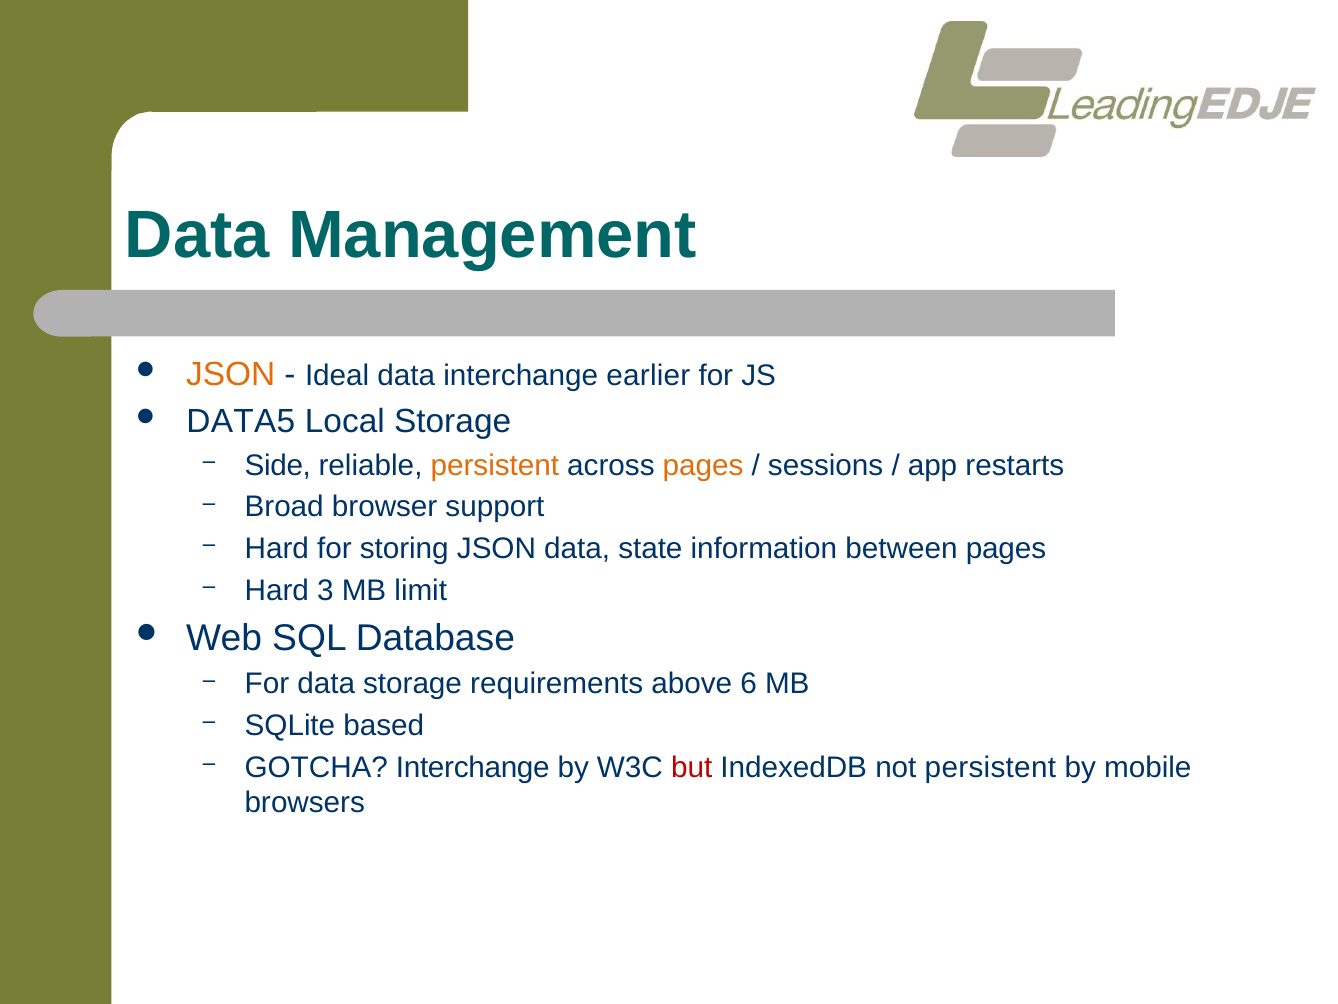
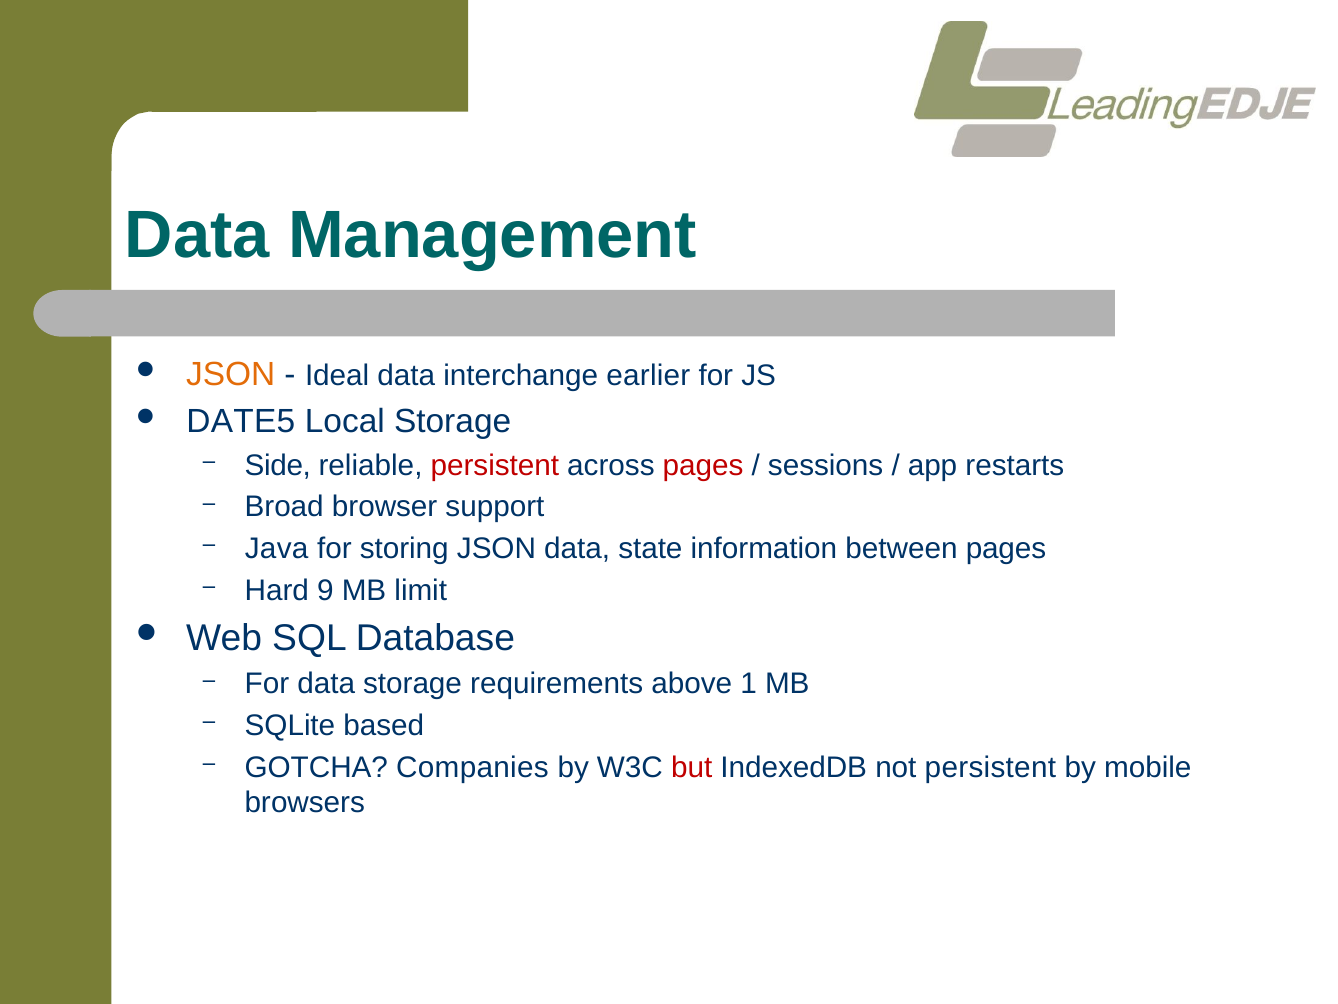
DATA5: DATA5 -> DATE5 (241, 422)
persistent colour: orange -> red (495, 465)
pages colour: orange -> red (703, 465)
Hard: Hard -> Java (277, 548)
3: 3 -> 9 (325, 590)
6: 6 -> 1 (749, 684)
GOTCHA Interchange: Interchange -> Companies (472, 767)
